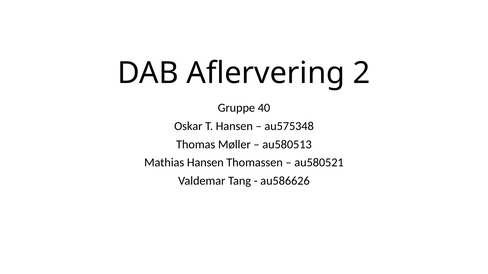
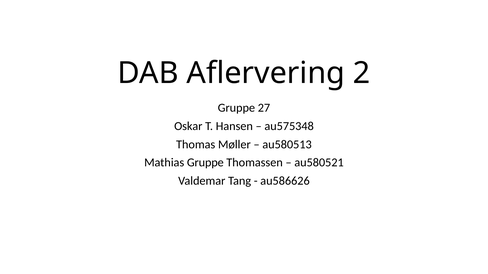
40: 40 -> 27 (264, 108)
Mathias Hansen: Hansen -> Gruppe (205, 163)
